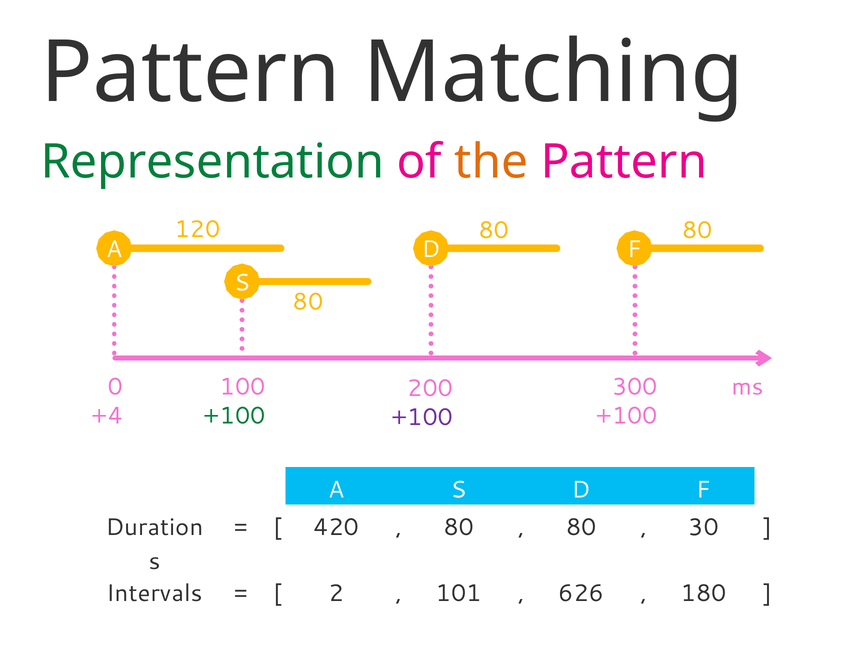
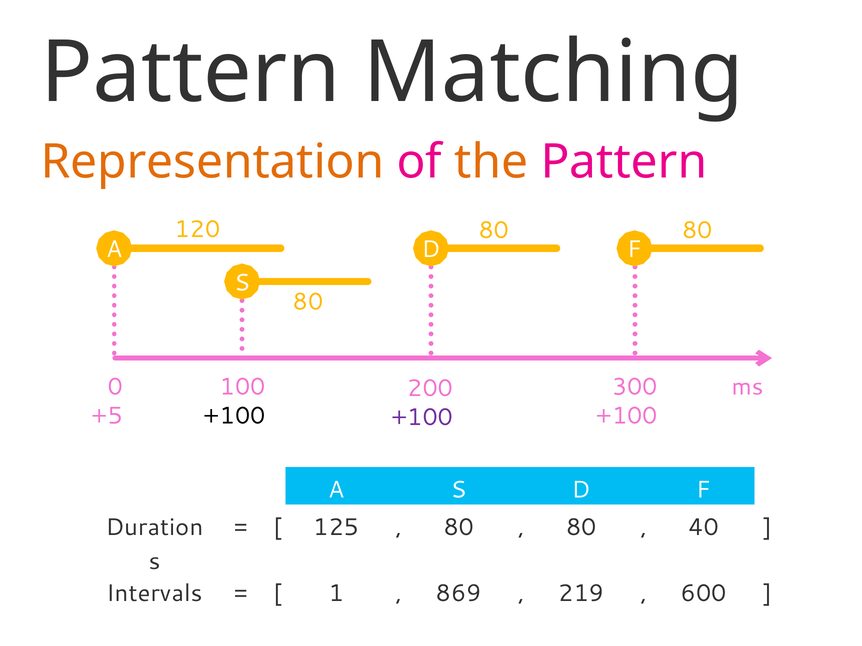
Representation colour: green -> orange (213, 162)
+4: +4 -> +5 (107, 416)
+100 colour: green -> black (234, 416)
420: 420 -> 125 (336, 528)
30: 30 -> 40 (704, 528)
2: 2 -> 1 (336, 594)
101: 101 -> 869 (459, 594)
626: 626 -> 219 (581, 594)
180: 180 -> 600 (704, 594)
